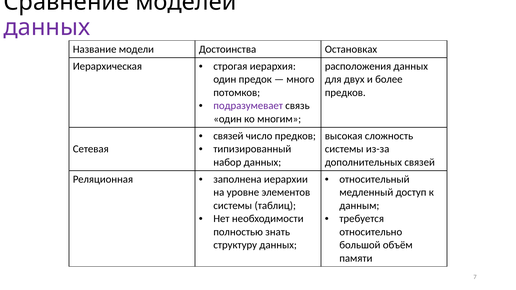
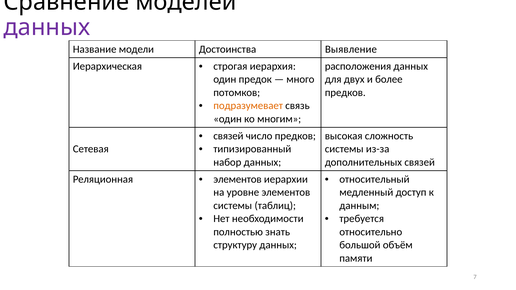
Остановках: Остановках -> Выявление (351, 49)
подразумевает colour: purple -> orange (248, 106)
заполнена: заполнена -> элементов (237, 179)
